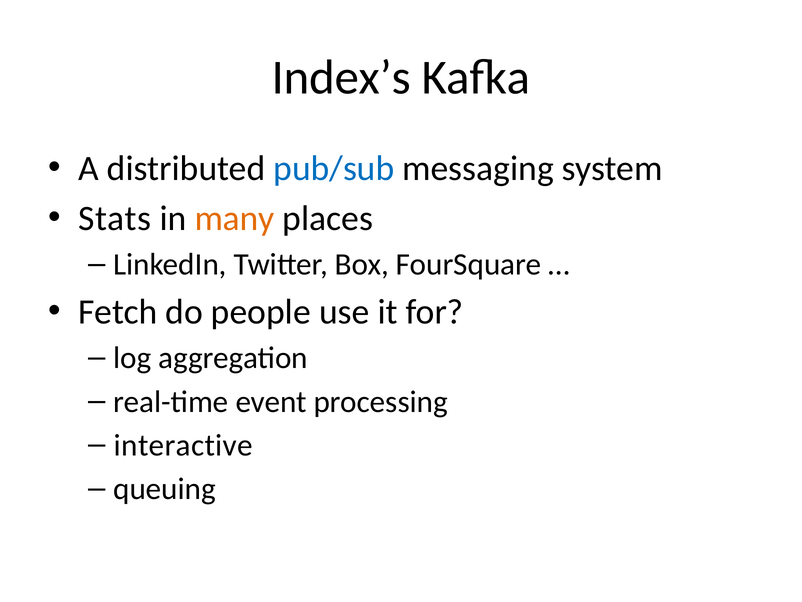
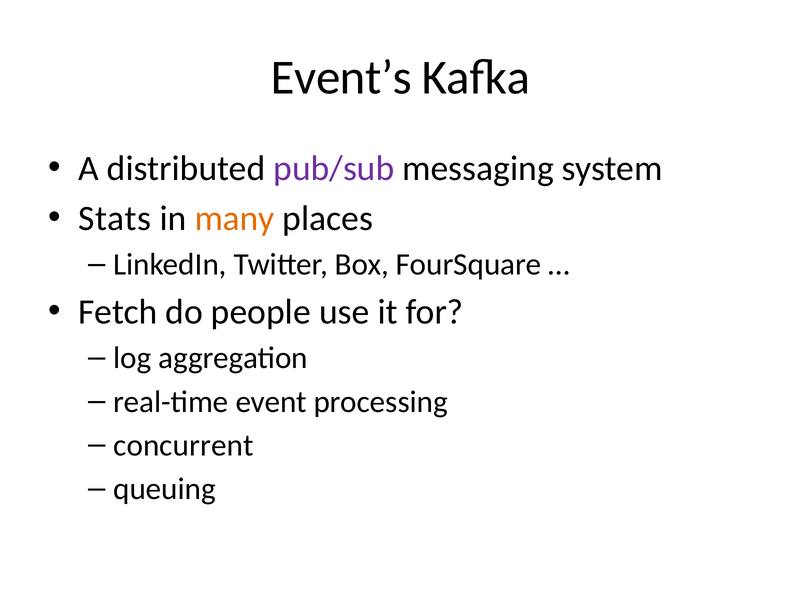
Index’s: Index’s -> Event’s (341, 78)
pub/sub colour: blue -> purple (334, 168)
interactive: interactive -> concurrent (183, 445)
